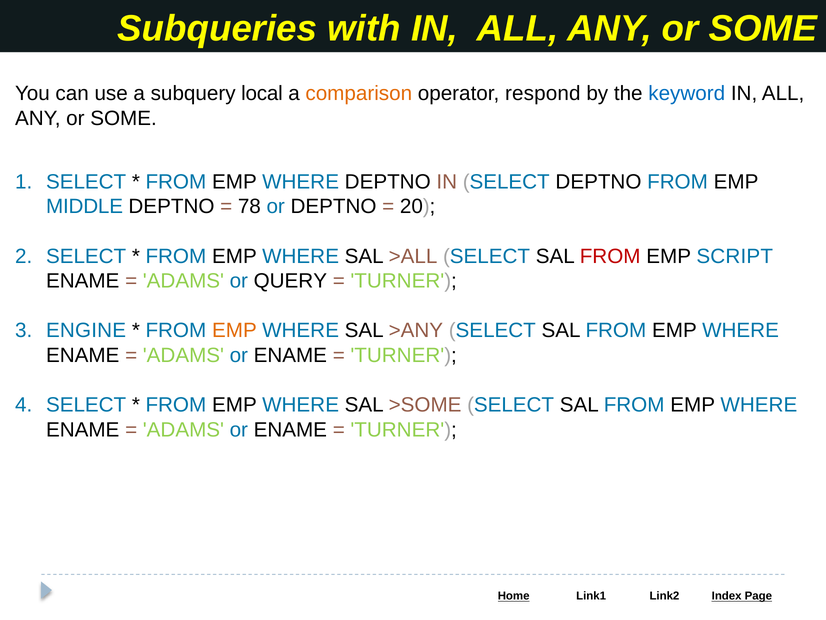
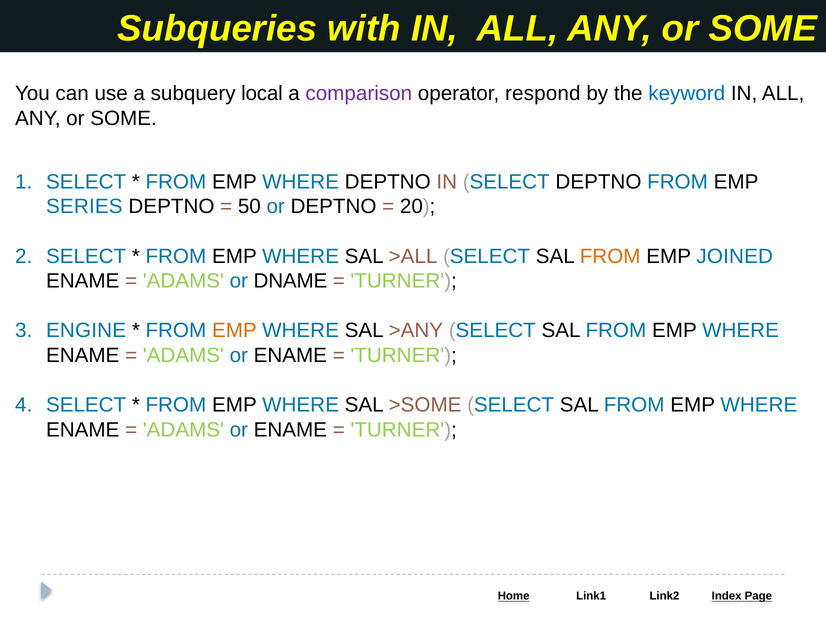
comparison colour: orange -> purple (359, 94)
MIDDLE: MIDDLE -> SERIES (84, 206)
78: 78 -> 50 (249, 206)
FROM colour: red -> orange (610, 256)
SCRIPT: SCRIPT -> JOINED (735, 256)
QUERY: QUERY -> DNAME (290, 281)
